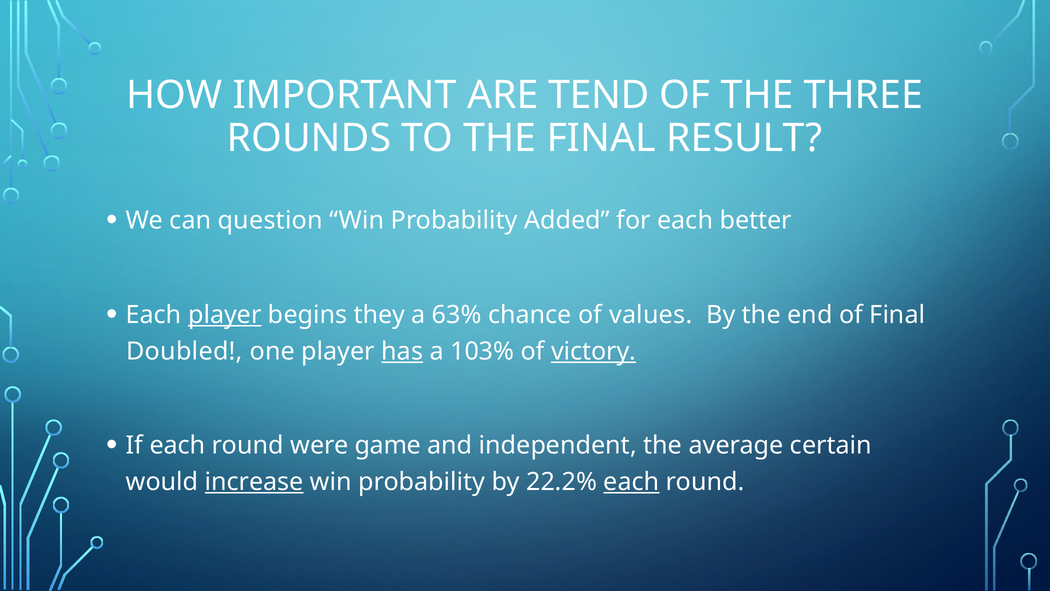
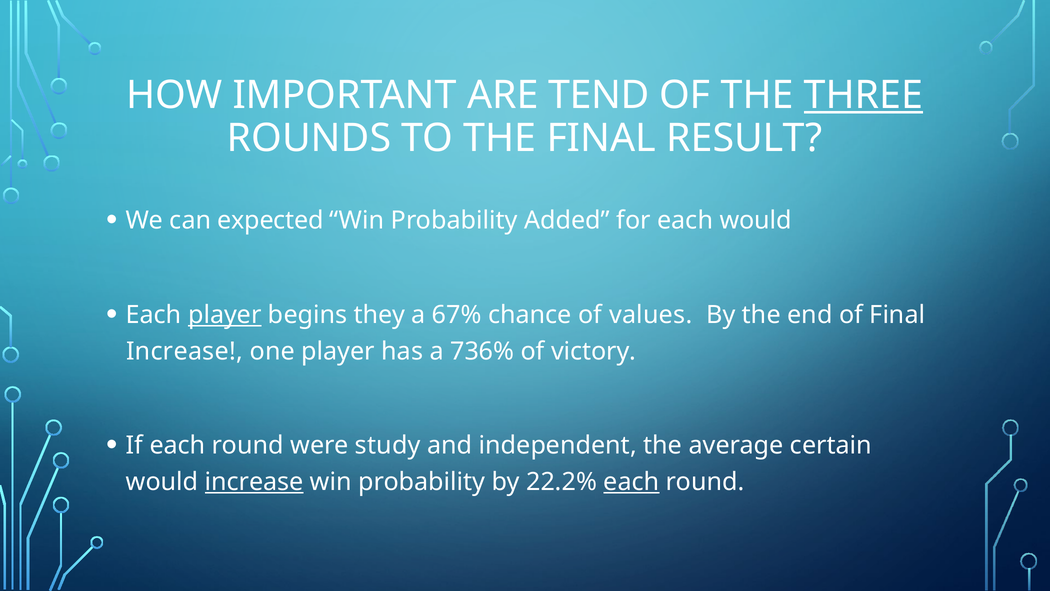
THREE underline: none -> present (863, 95)
question: question -> expected (270, 221)
each better: better -> would (756, 221)
63%: 63% -> 67% (457, 315)
Doubled: Doubled -> Increase (184, 351)
has underline: present -> none (402, 351)
103%: 103% -> 736% (482, 351)
victory underline: present -> none (594, 351)
game: game -> study (388, 445)
